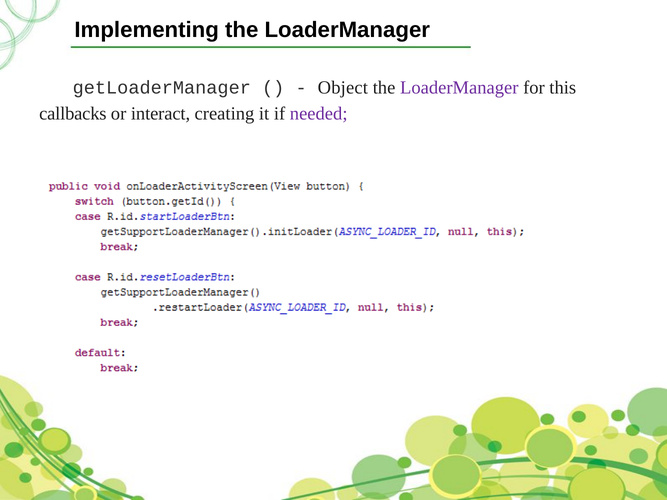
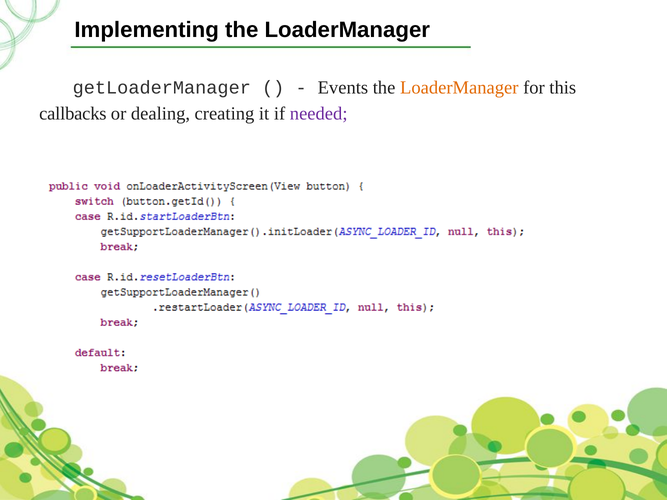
Object: Object -> Events (343, 88)
LoaderManager colour: purple -> orange (459, 88)
interact: interact -> dealing (161, 113)
